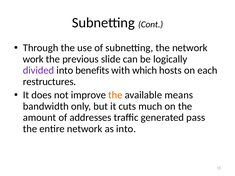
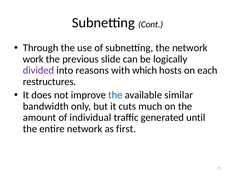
benefits: benefits -> reasons (92, 70)
the colour: orange -> blue (115, 95)
means: means -> similar (179, 95)
addresses: addresses -> individual (90, 118)
pass: pass -> until (196, 118)
as into: into -> first (126, 129)
